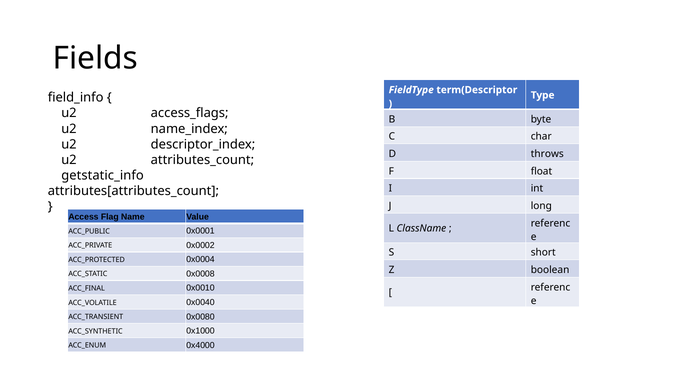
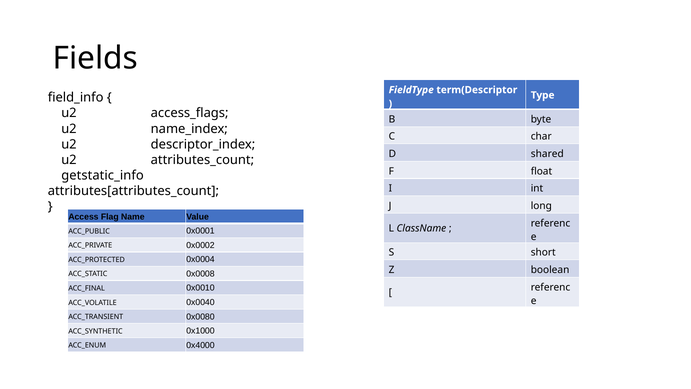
throws: throws -> shared (547, 154)
